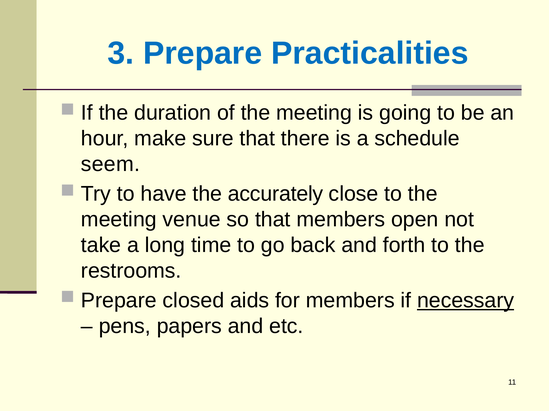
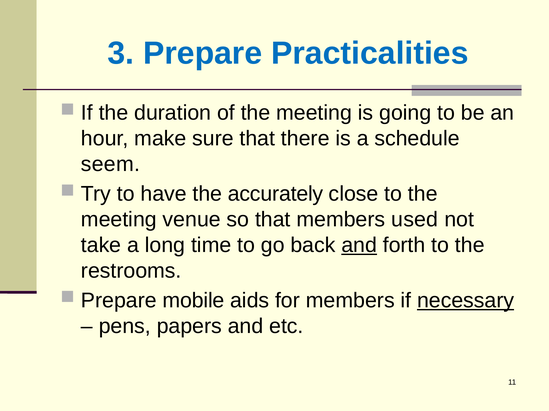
open: open -> used (415, 220)
and underline: none -> present (359, 246)
closed: closed -> mobile (194, 301)
